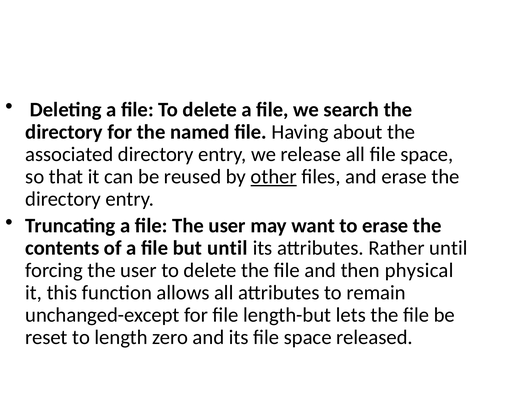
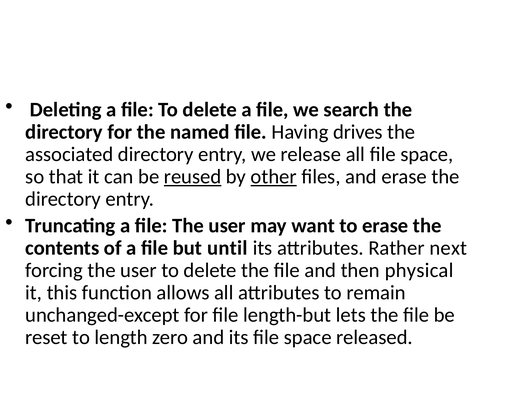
about: about -> drives (358, 132)
reused underline: none -> present (193, 177)
Rather until: until -> next (448, 248)
